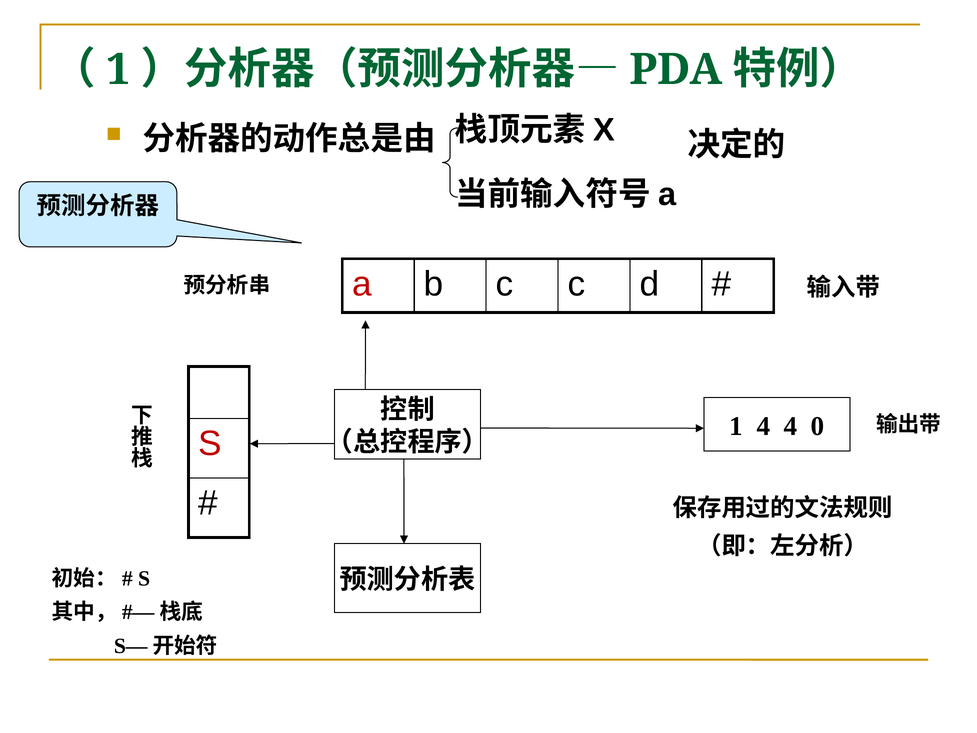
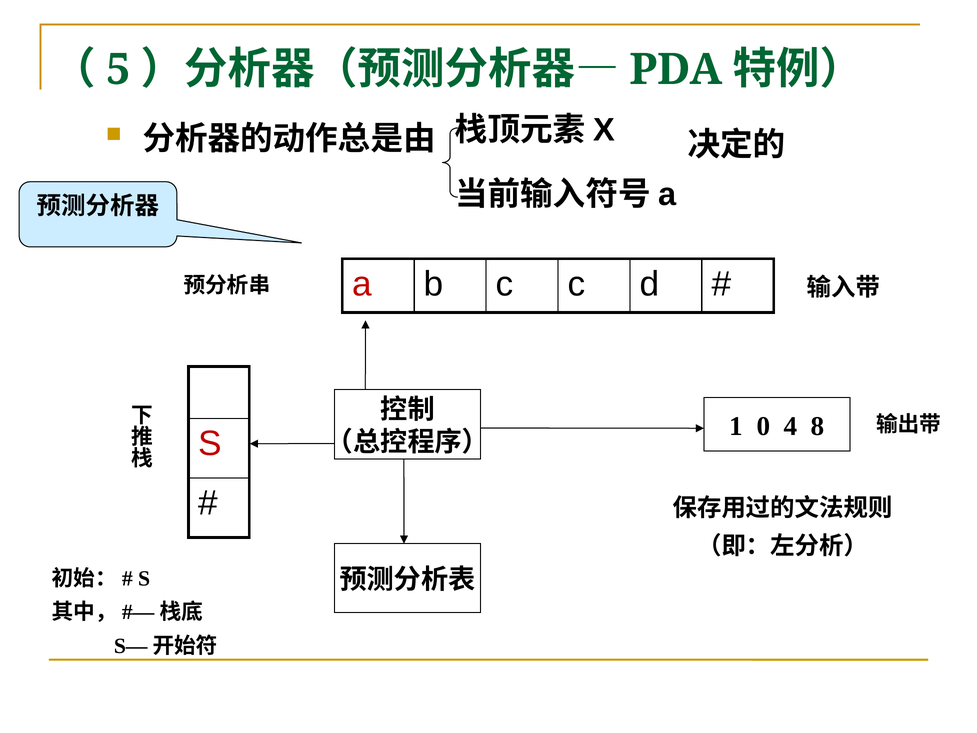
1: 1 -> 5 (118, 70)
1 4: 4 -> 0 (763, 426)
0: 0 -> 8 (818, 426)
